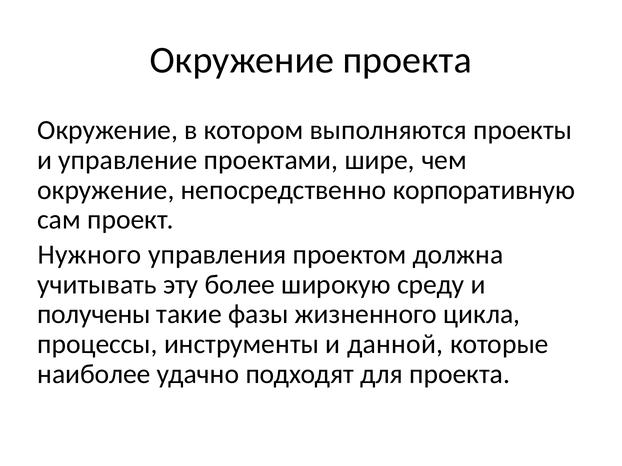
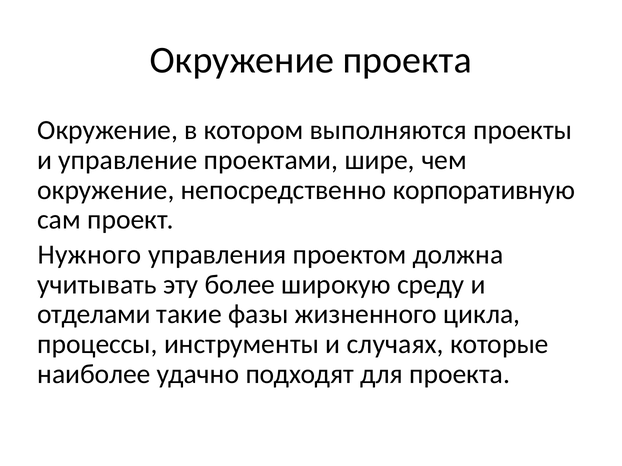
получены: получены -> отделами (94, 315)
данной: данной -> случаях (395, 345)
